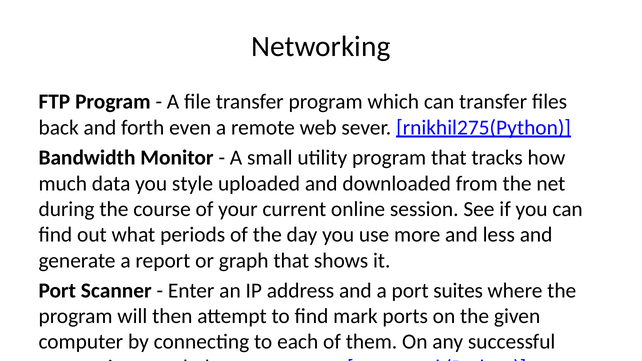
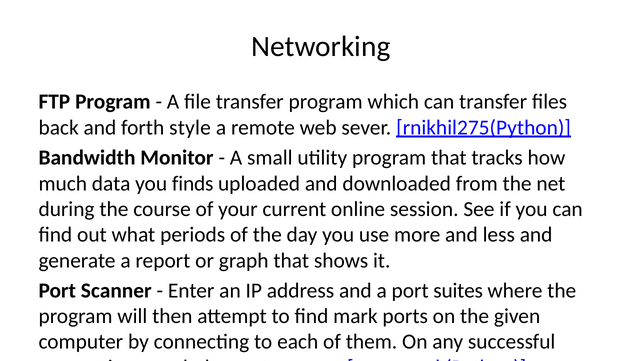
even: even -> style (190, 128)
style: style -> finds (193, 184)
